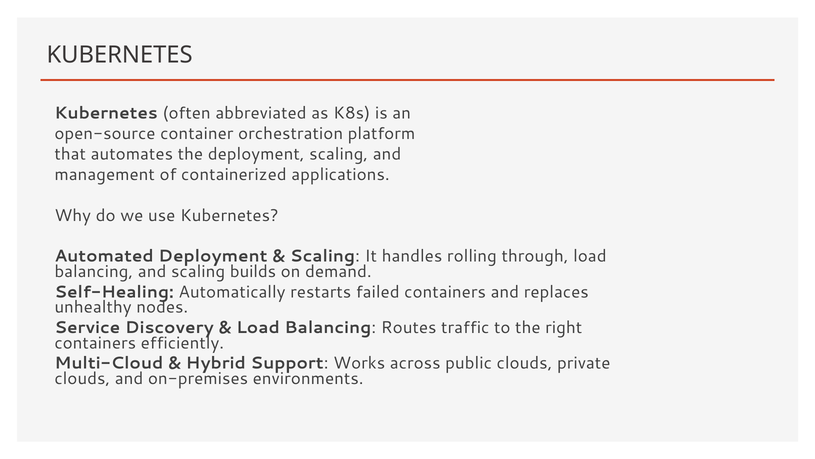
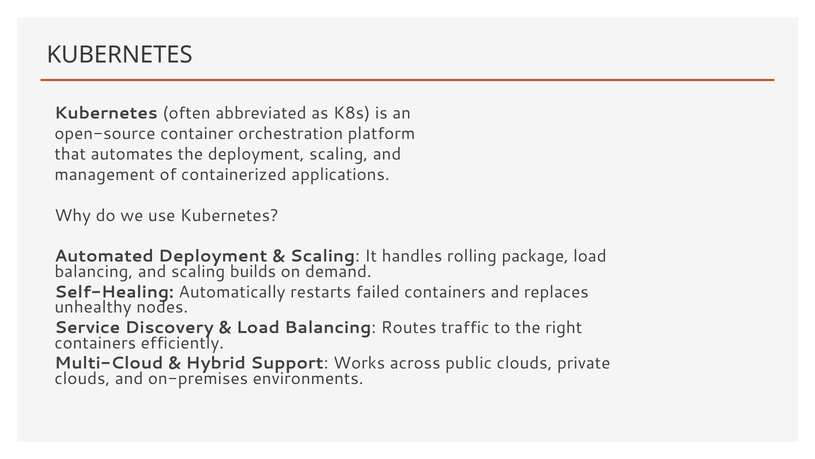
through: through -> package (535, 256)
